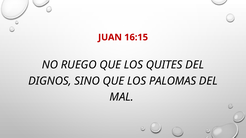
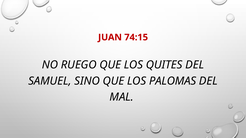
16:15: 16:15 -> 74:15 (136, 37)
DIGNOS: DIGNOS -> SAMUEL (50, 81)
